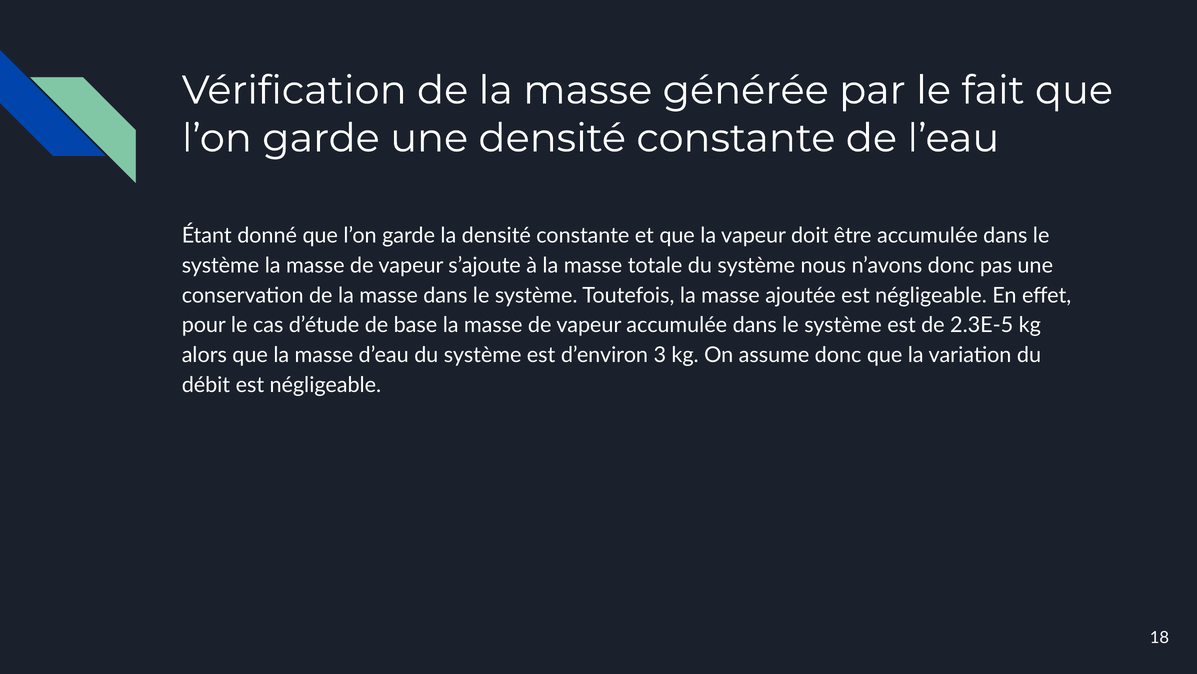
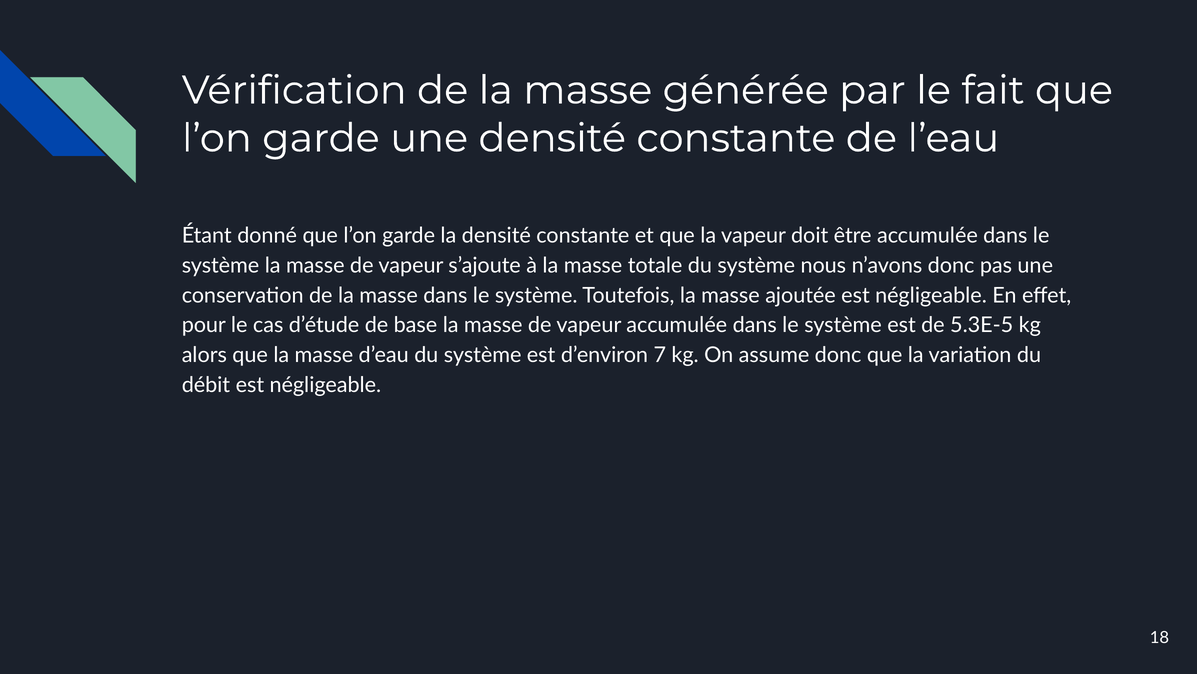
2.3E-5: 2.3E-5 -> 5.3E-5 (982, 325)
3: 3 -> 7 (660, 355)
